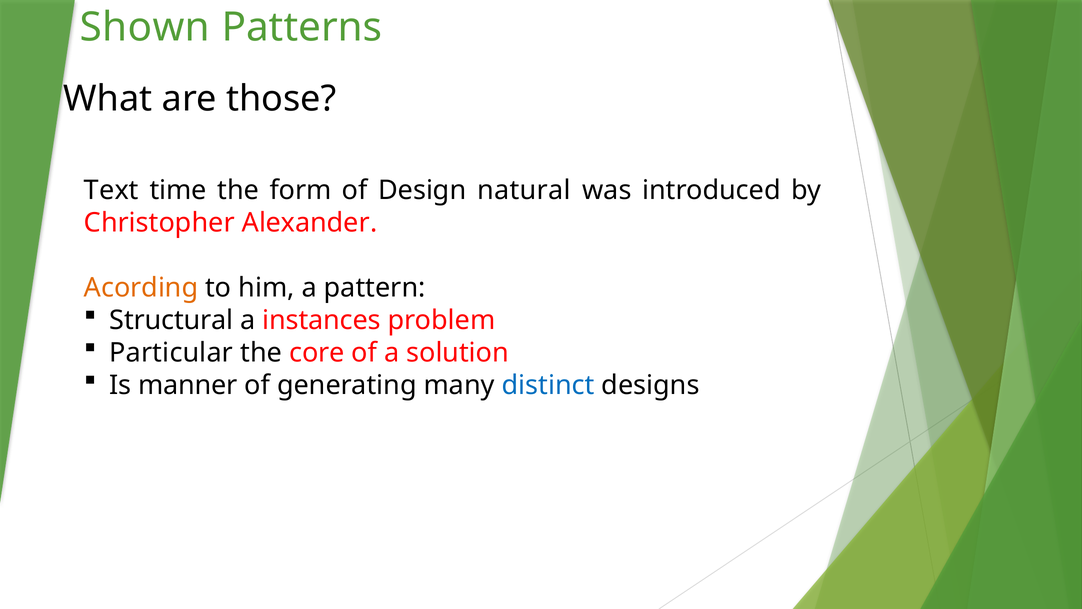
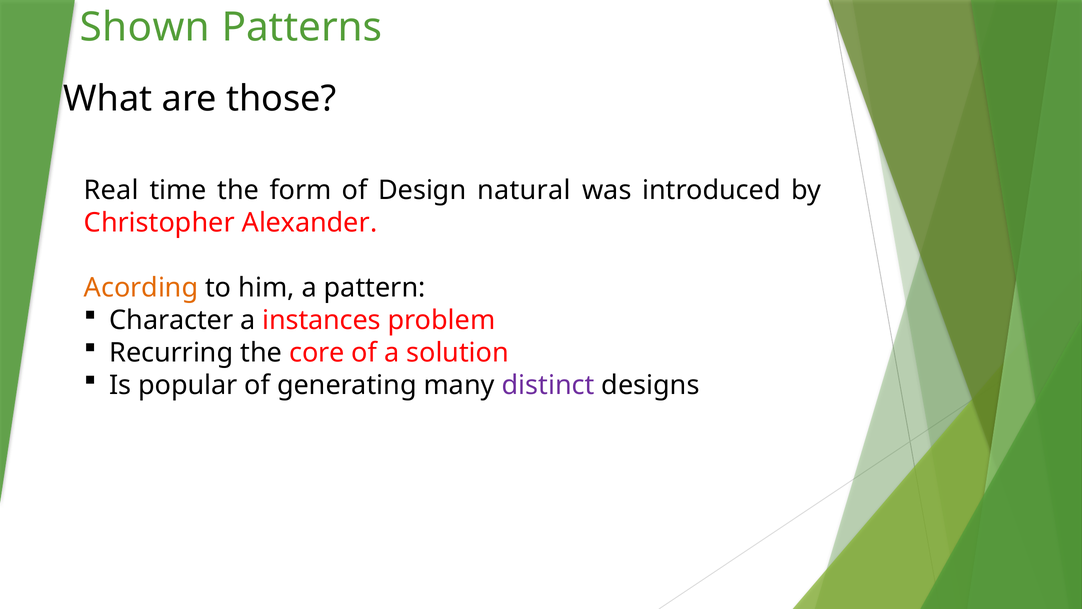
Text: Text -> Real (111, 190)
Structural: Structural -> Character (171, 320)
Particular: Particular -> Recurring (171, 352)
manner: manner -> popular (188, 385)
distinct colour: blue -> purple (548, 385)
